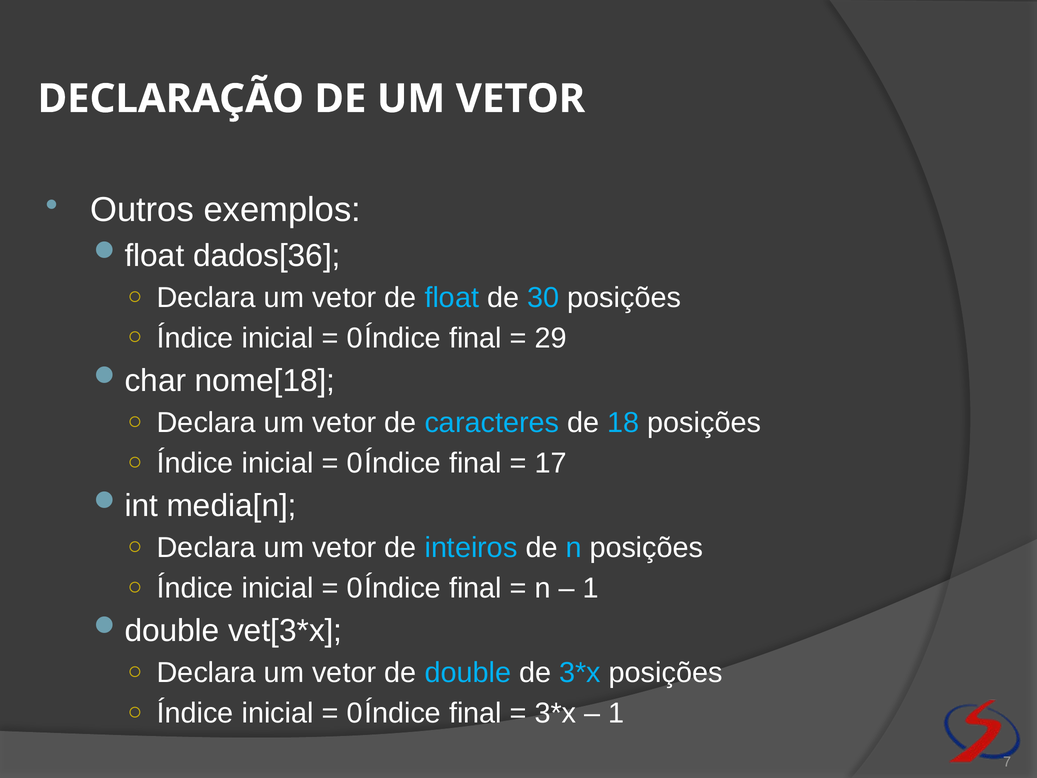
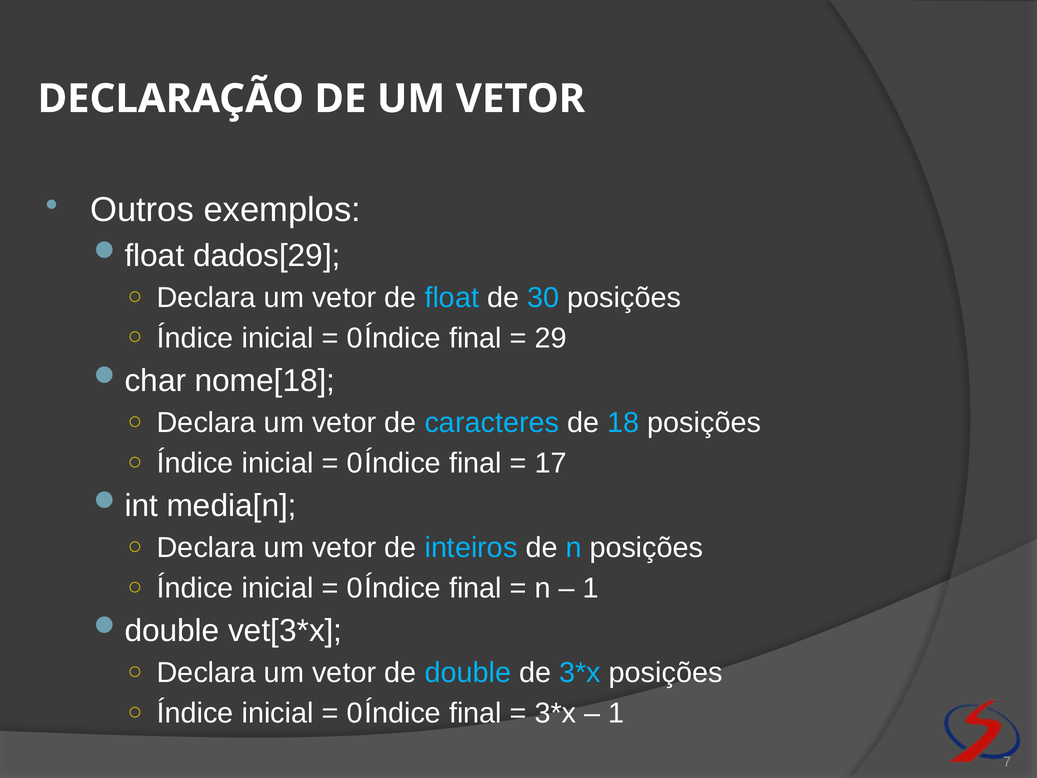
dados[36: dados[36 -> dados[29 (267, 256)
